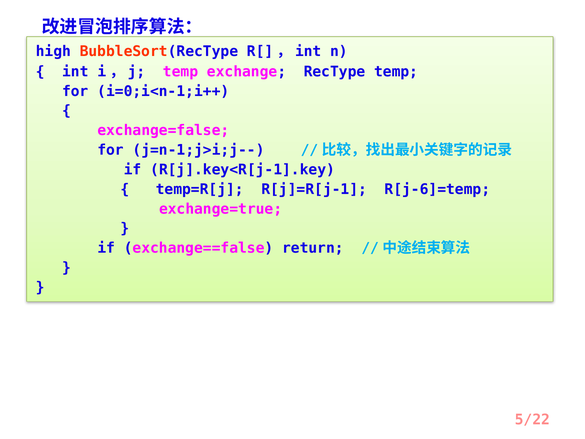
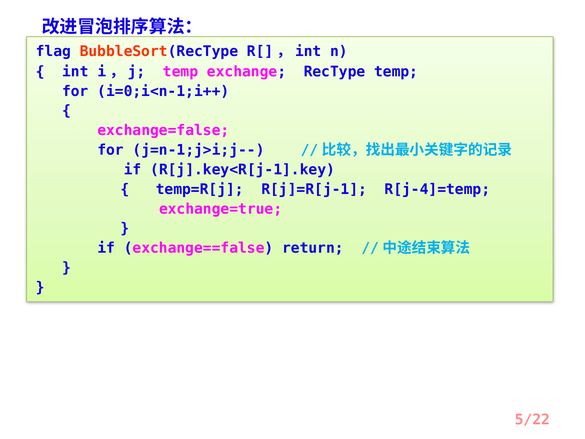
high: high -> flag (53, 51)
R[j-6]=temp: R[j-6]=temp -> R[j-4]=temp (437, 189)
